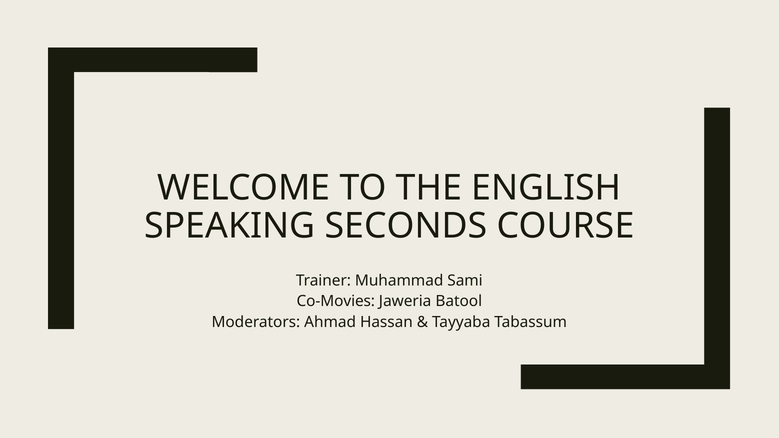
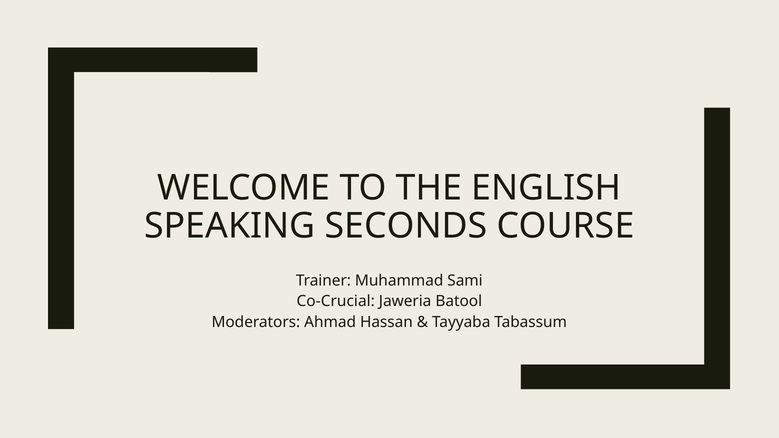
Co-Movies: Co-Movies -> Co-Crucial (336, 301)
